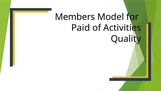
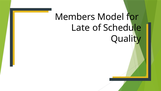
Paid: Paid -> Late (81, 28)
Activities: Activities -> Schedule (122, 28)
